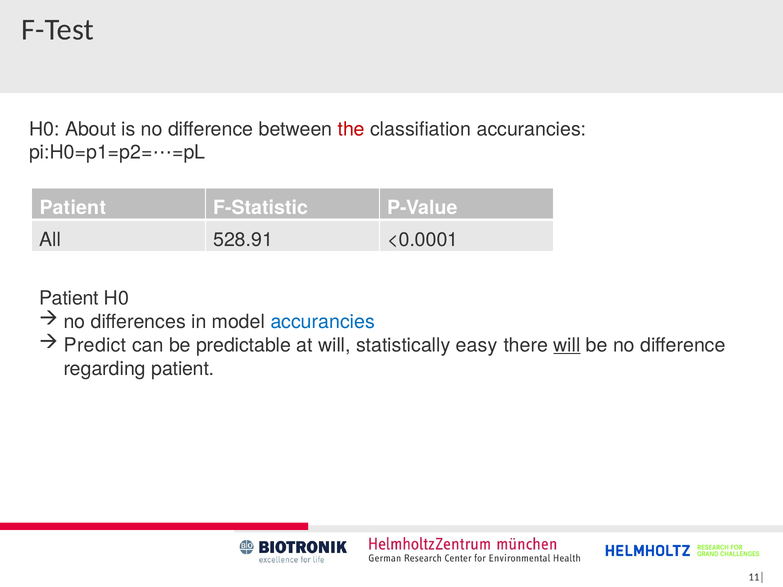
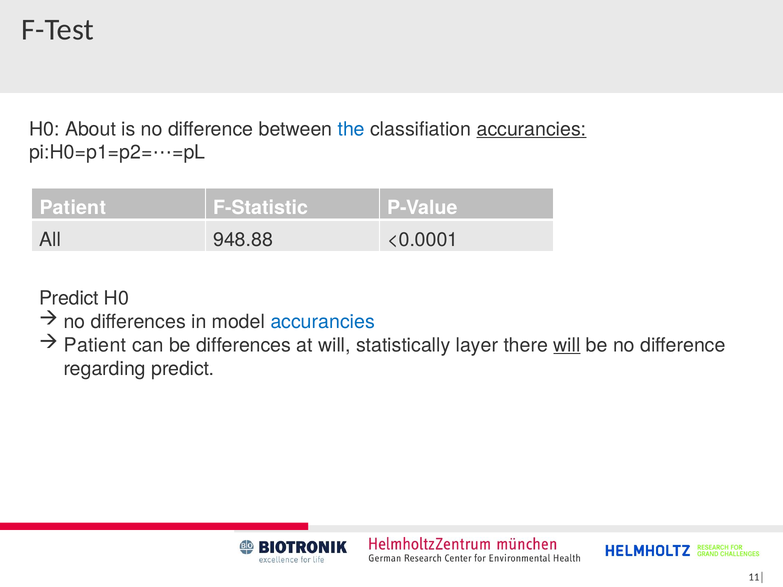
the colour: red -> blue (351, 129)
accurancies underline: none -> present (532, 129)
528.91: 528.91 -> 948.88 (243, 240)
Patient: Patient -> Predict (69, 298)
Predict: Predict -> Patient (95, 345)
be predictable: predictable -> differences (244, 345)
easy: easy -> layer (477, 345)
regarding patient: patient -> predict (183, 369)
